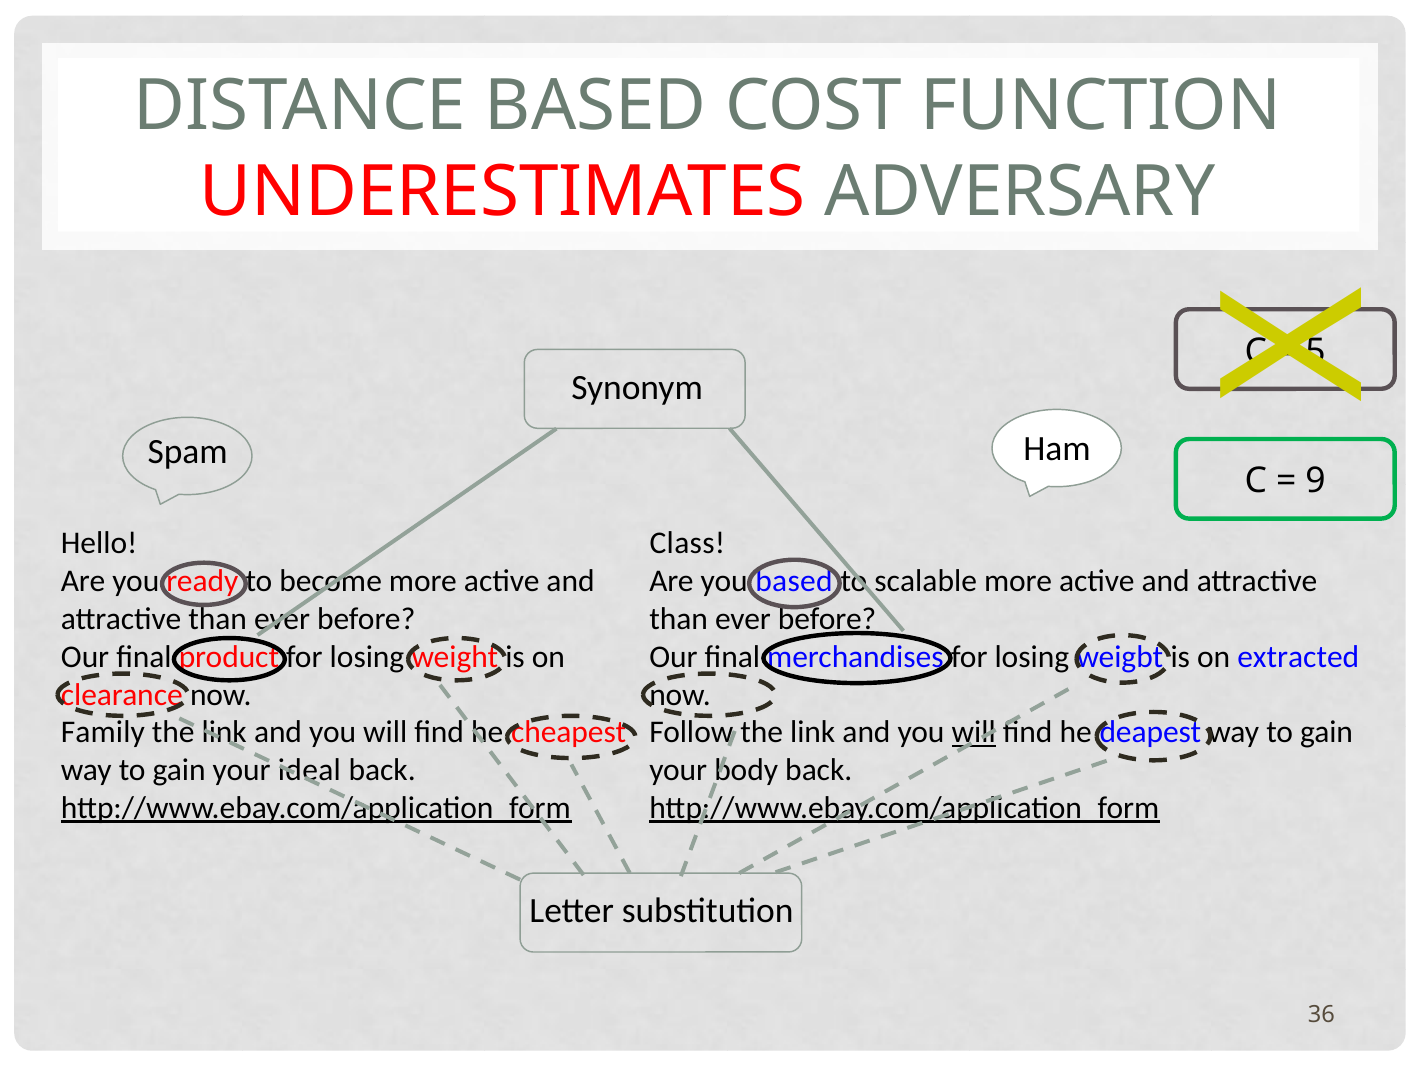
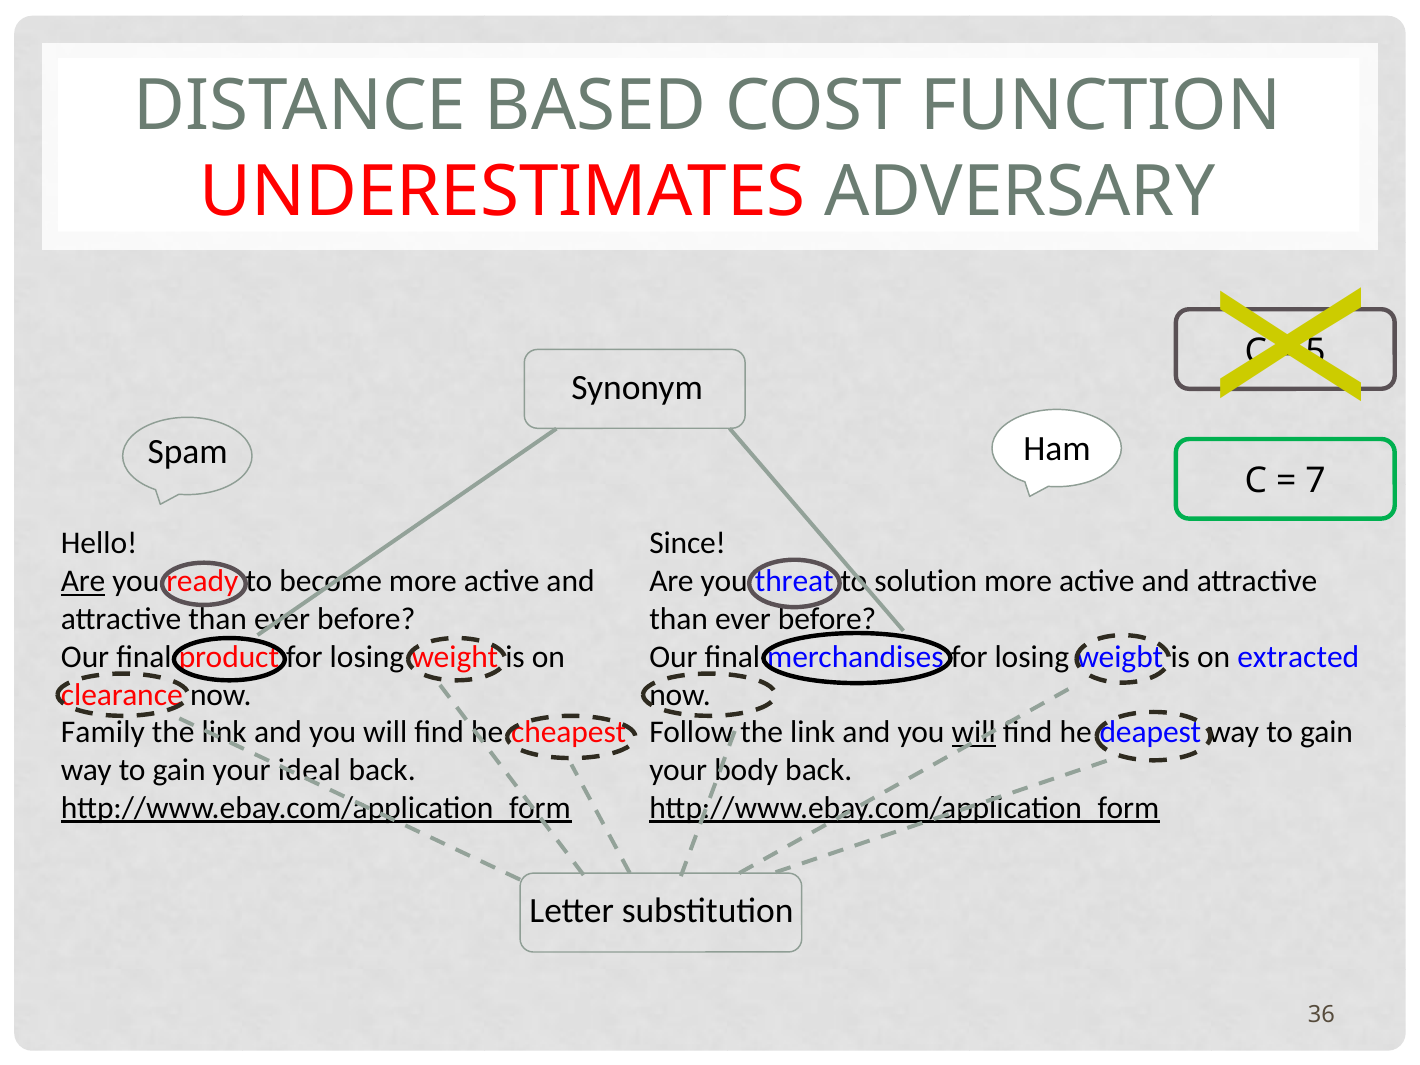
9: 9 -> 7 (1316, 481)
Class: Class -> Since (688, 543)
Are underline: none -> present (83, 581)
you based: based -> threat (794, 581)
scalable: scalable -> solution (926, 581)
